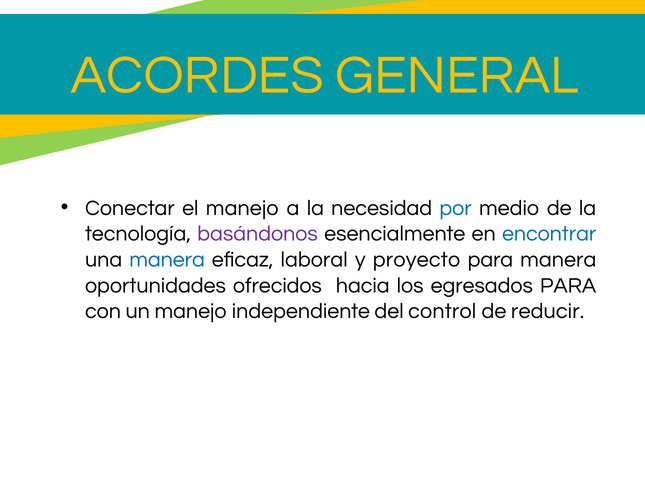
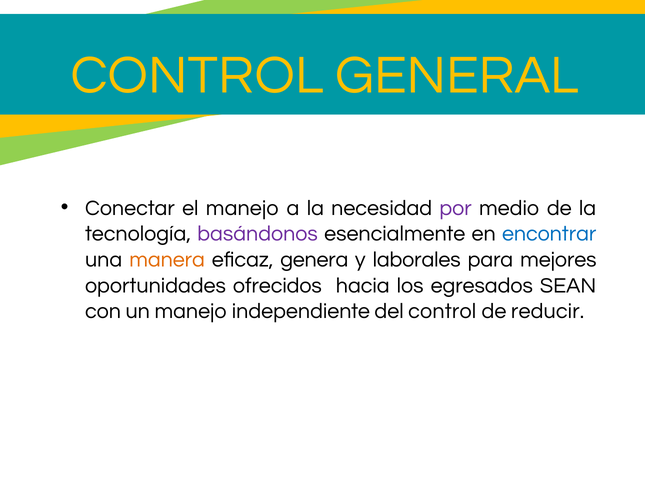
ACORDES: ACORDES -> CONTROL (197, 75)
por colour: blue -> purple (456, 208)
manera colour: blue -> orange (167, 260)
laboral: laboral -> genera (314, 260)
proyecto: proyecto -> laborales (417, 260)
para manera: manera -> mejores (558, 260)
egresados PARA: PARA -> SEAN (568, 285)
